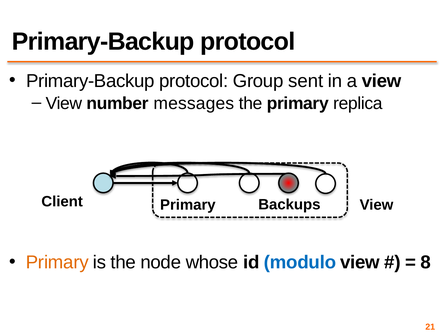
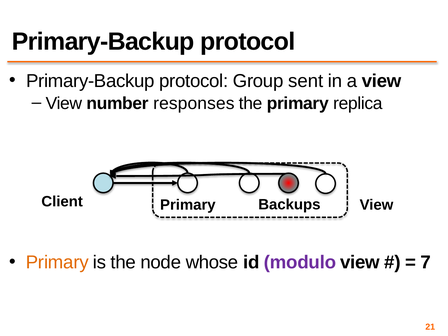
messages: messages -> responses (194, 103)
modulo colour: blue -> purple (300, 262)
8: 8 -> 7 (426, 262)
